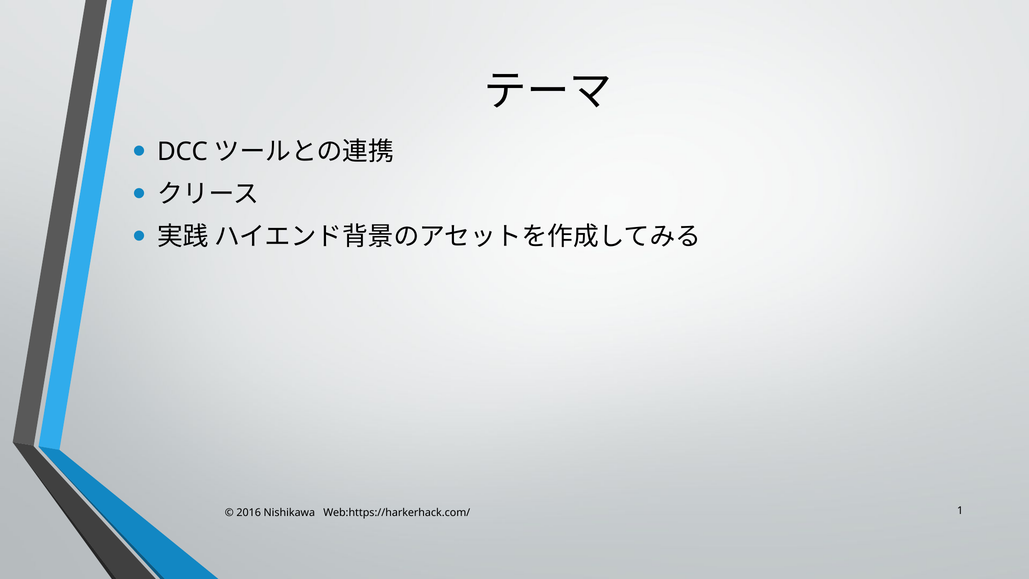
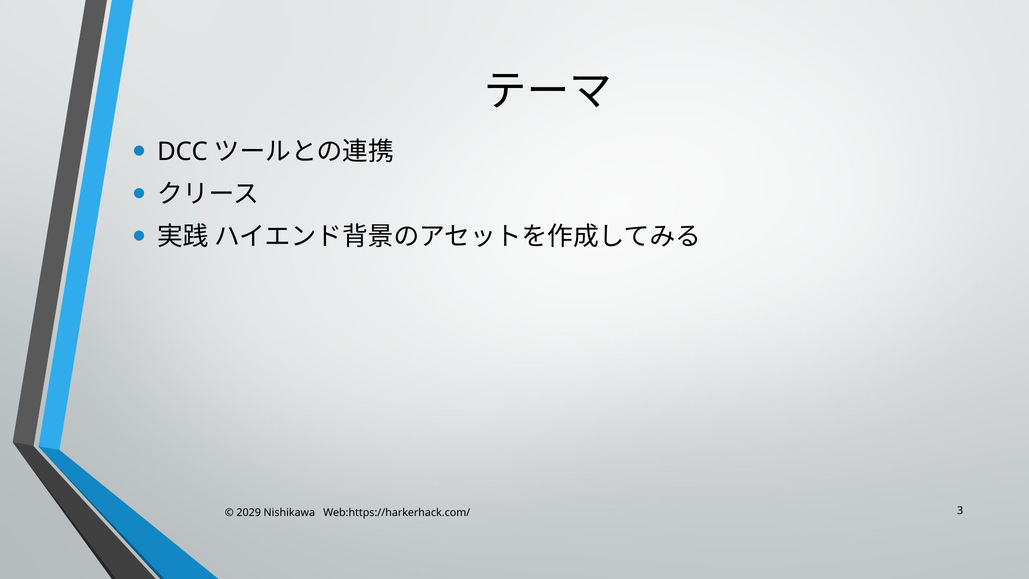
2016: 2016 -> 2029 (249, 513)
1: 1 -> 3 (960, 510)
